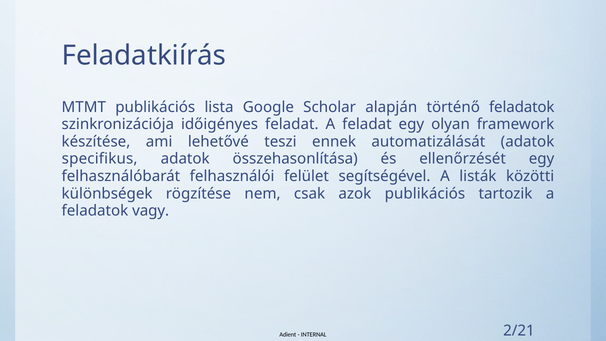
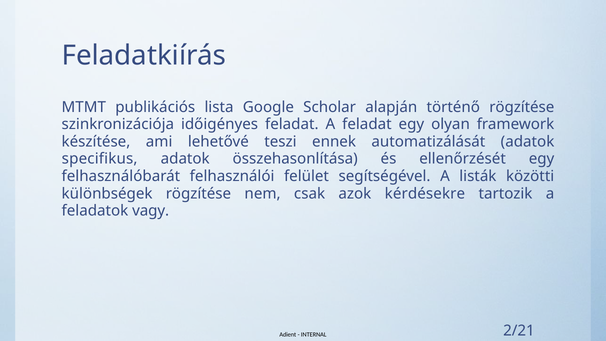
történő feladatok: feladatok -> rögzítése (522, 107)
azok publikációs: publikációs -> kérdésekre (425, 194)
